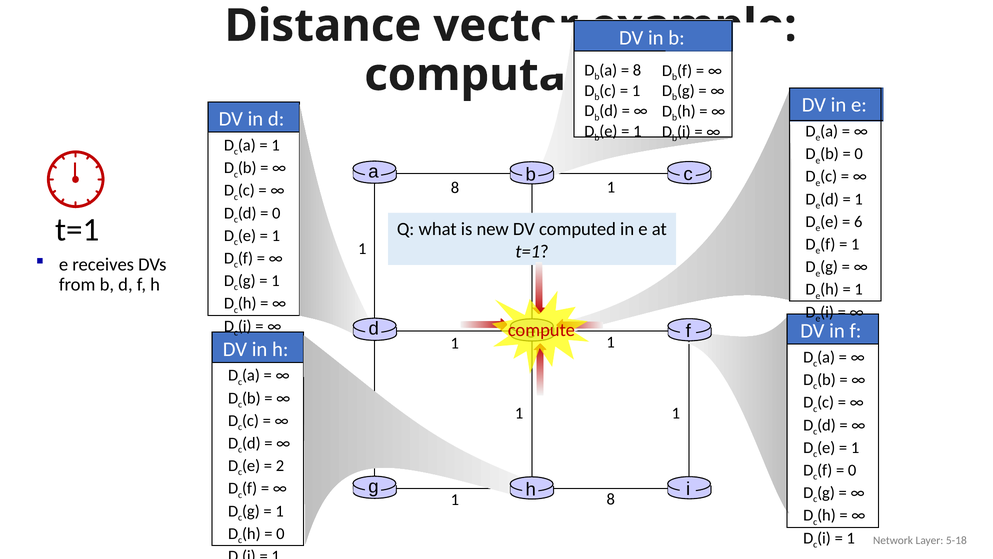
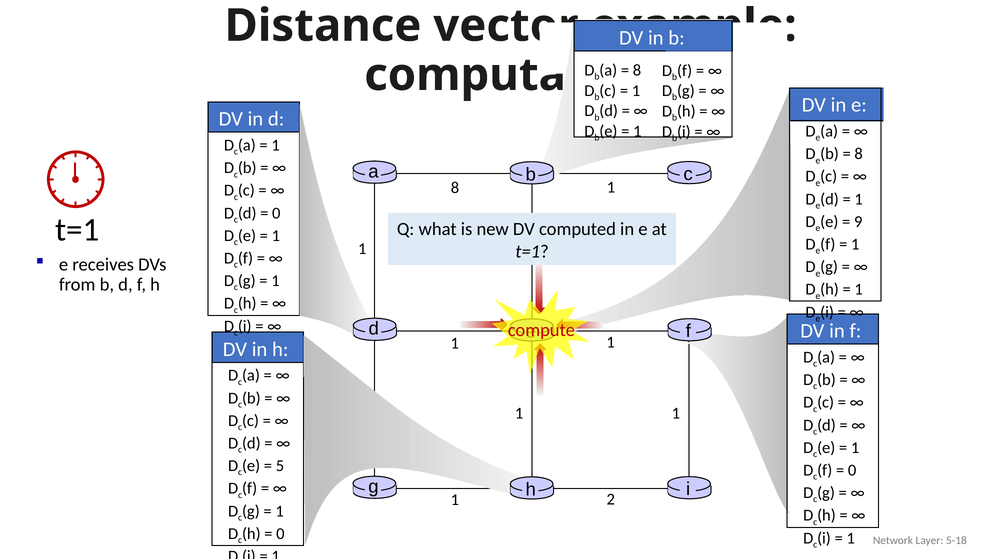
0: 0 -> 8 (859, 154)
6: 6 -> 9 (858, 222)
2: 2 -> 5 (280, 466)
8: 8 -> 2 (611, 499)
